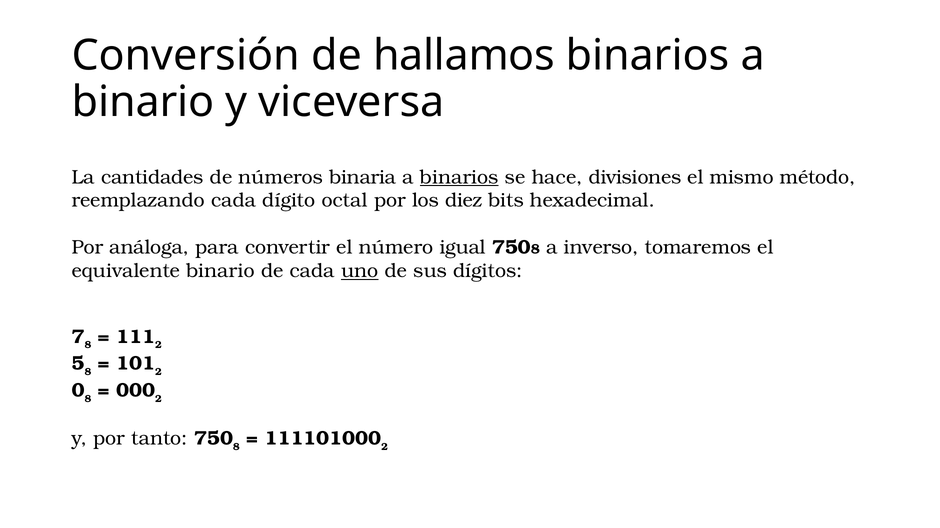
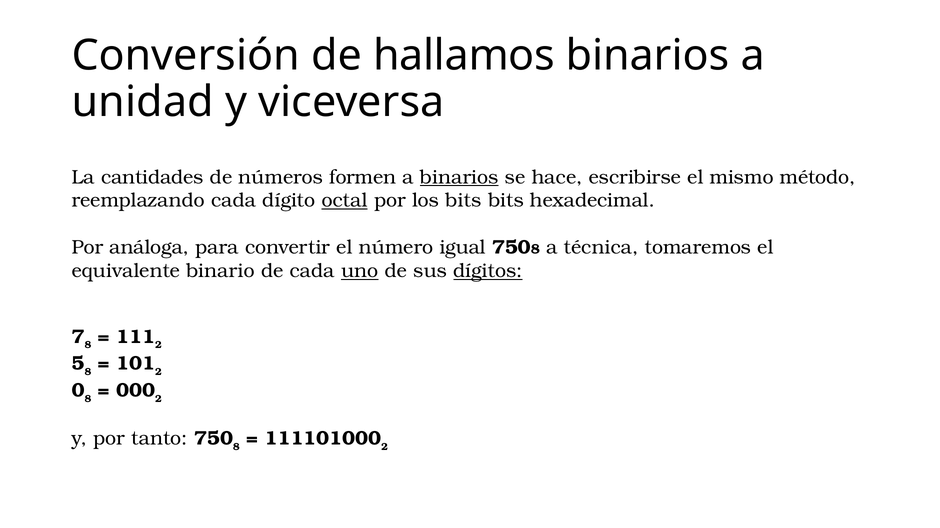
binario: binario -> unidad (143, 102)
binaria: binaria -> formen (363, 177)
divisiones: divisiones -> escribirse (635, 177)
octal underline: none -> present (345, 201)
los diez: diez -> bits (463, 201)
inverso: inverso -> técnica (601, 248)
dígitos underline: none -> present (488, 271)
